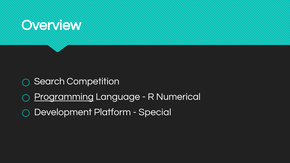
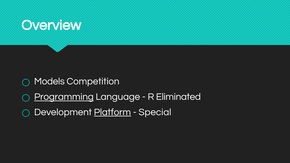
Search: Search -> Models (49, 81)
Numerical: Numerical -> Eliminated (178, 97)
Platform underline: none -> present (112, 112)
